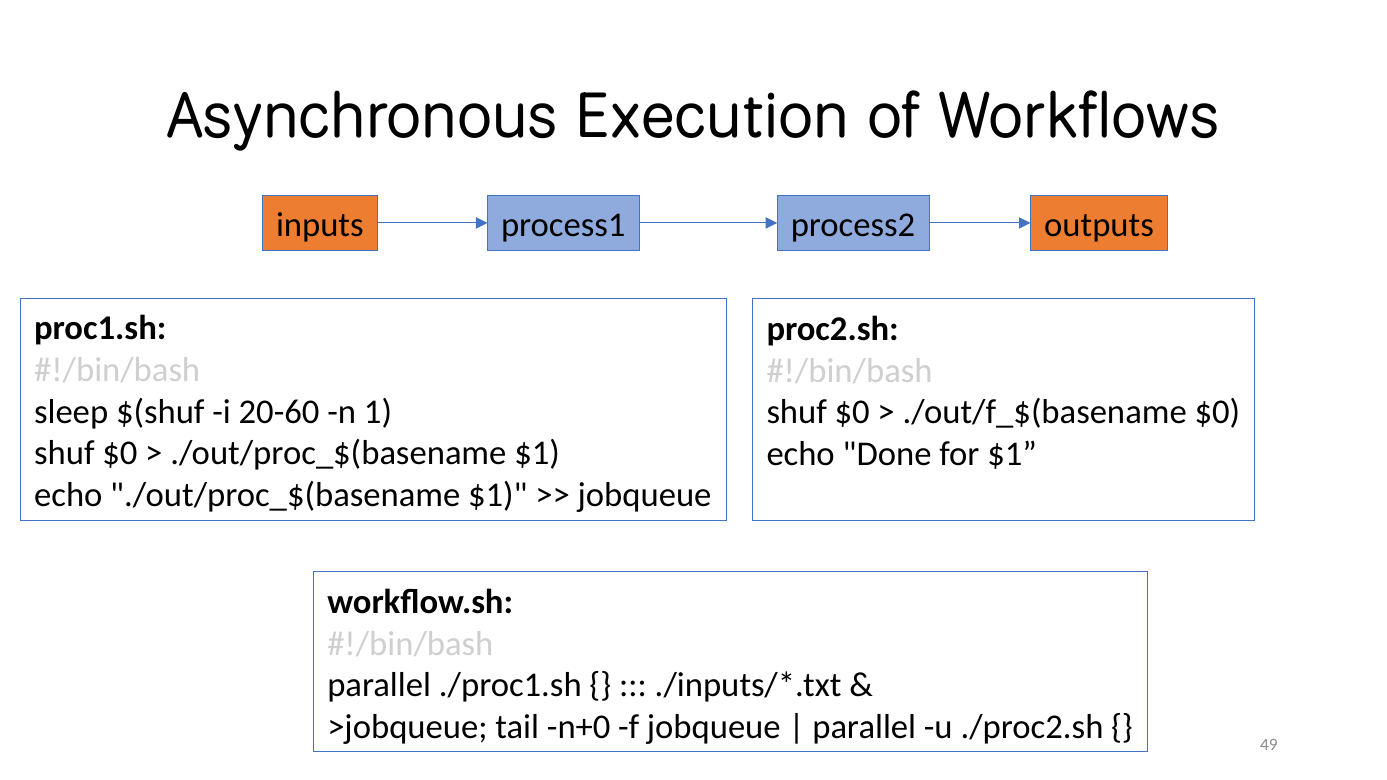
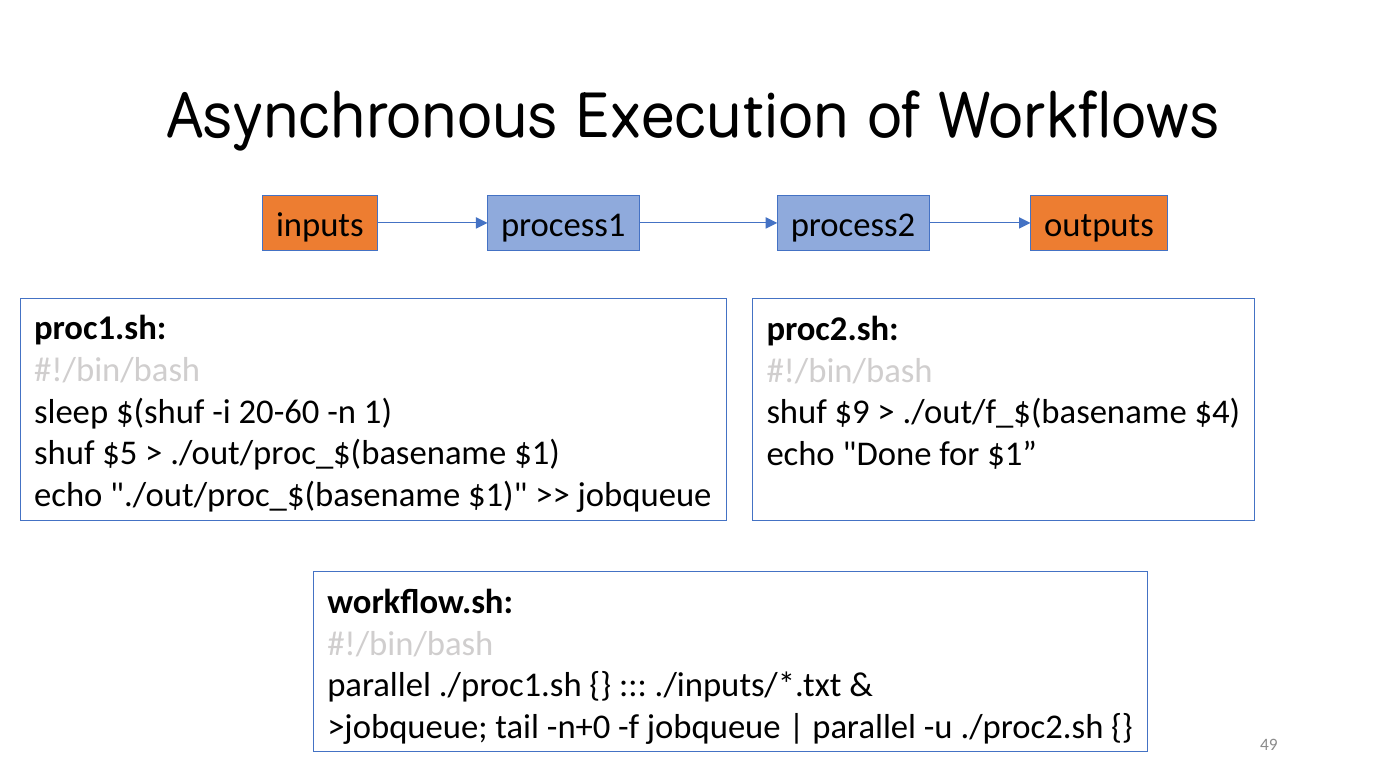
$0: $0 -> $9 (852, 412)
./out/f_$(basename $0: $0 -> $4 (1217, 412)
$0: $0 -> $5 (120, 453)
